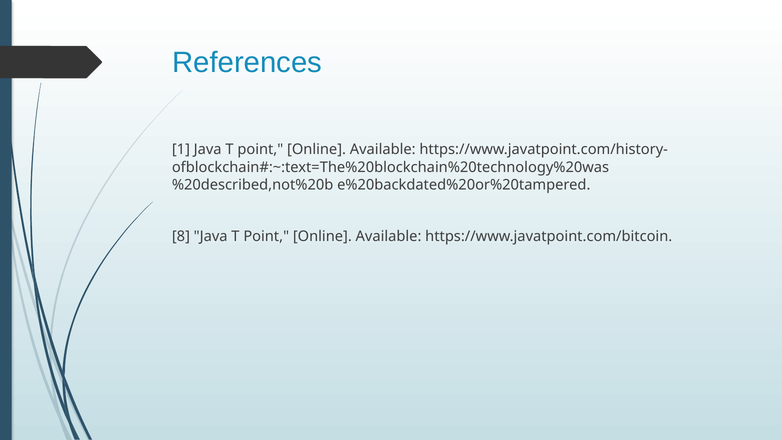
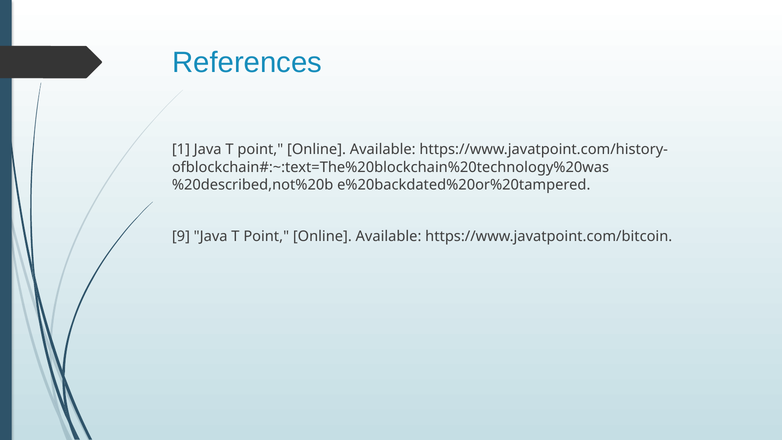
8: 8 -> 9 (181, 236)
